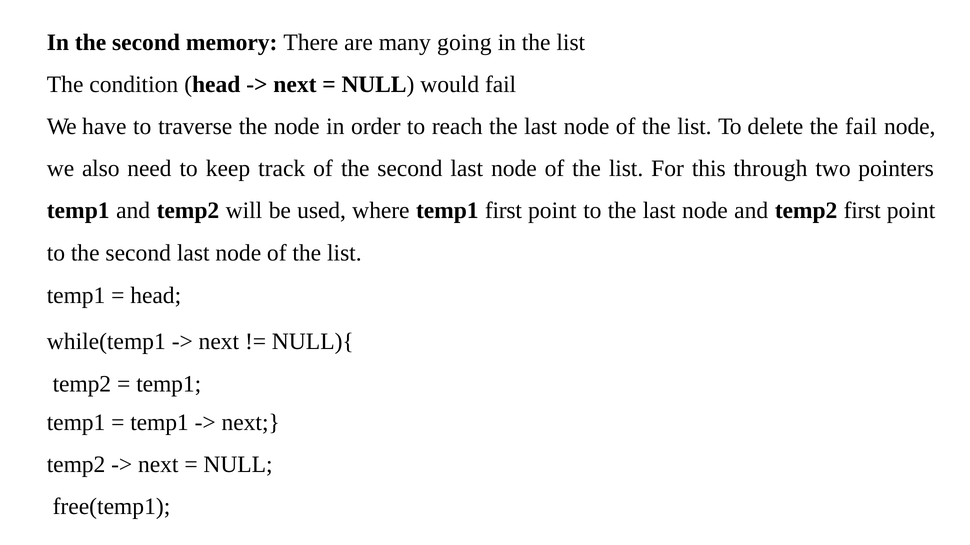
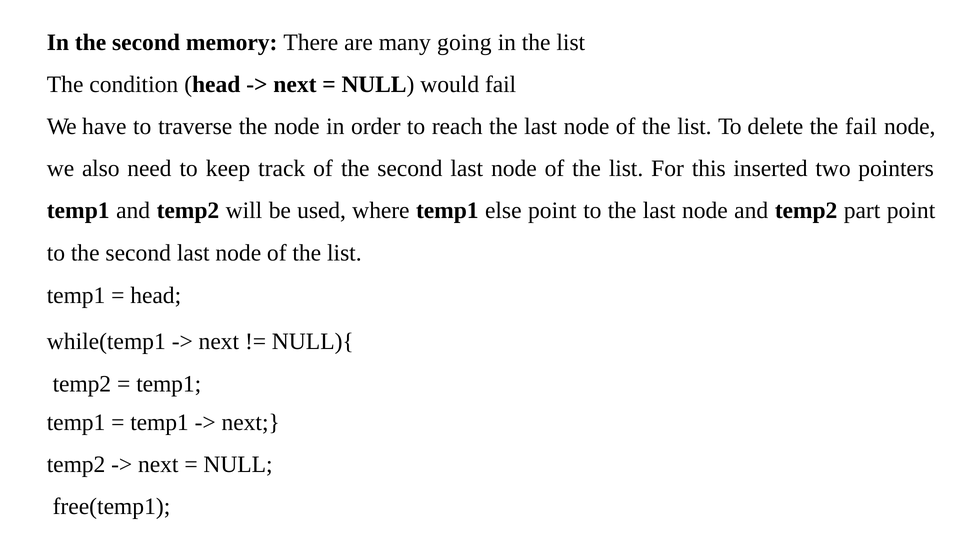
through: through -> inserted (771, 169)
temp1 first: first -> else (503, 211)
temp2 first: first -> part (862, 211)
